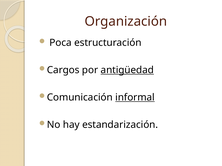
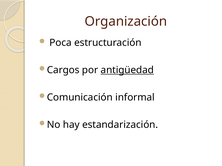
informal underline: present -> none (135, 98)
